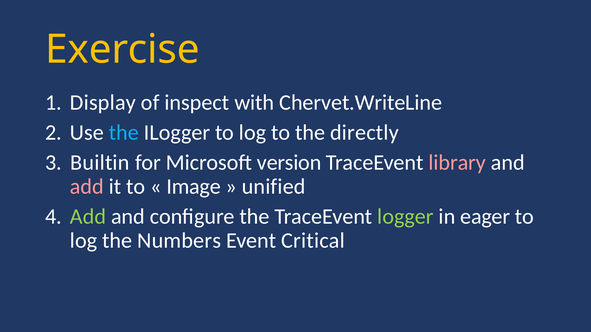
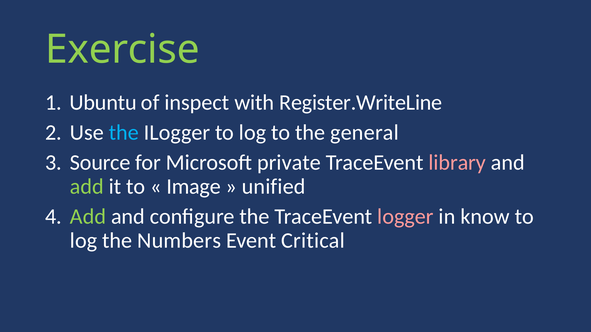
Exercise colour: yellow -> light green (122, 50)
Display: Display -> Ubuntu (103, 103)
Chervet.WriteLine: Chervet.WriteLine -> Register.WriteLine (361, 103)
directly: directly -> general (364, 133)
Builtin: Builtin -> Source (100, 163)
version: version -> private (289, 163)
add colour: pink -> light green (87, 187)
logger colour: light green -> pink (405, 217)
eager: eager -> know (485, 217)
